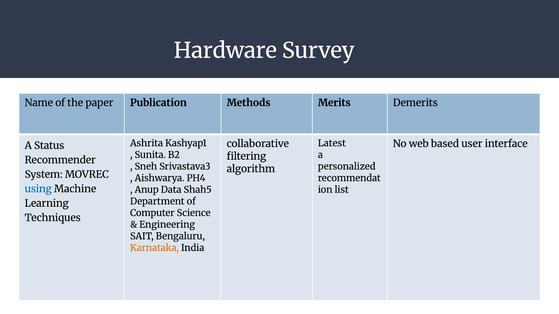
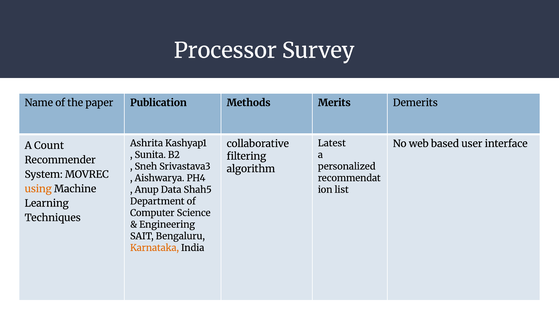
Hardware: Hardware -> Processor (225, 51)
Status: Status -> Count (49, 146)
using colour: blue -> orange (38, 189)
